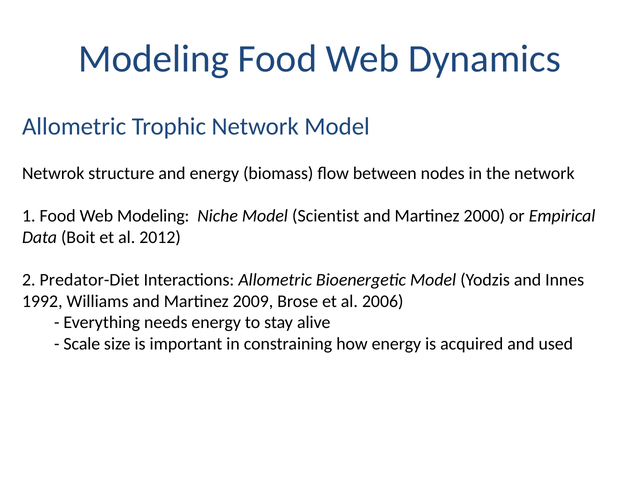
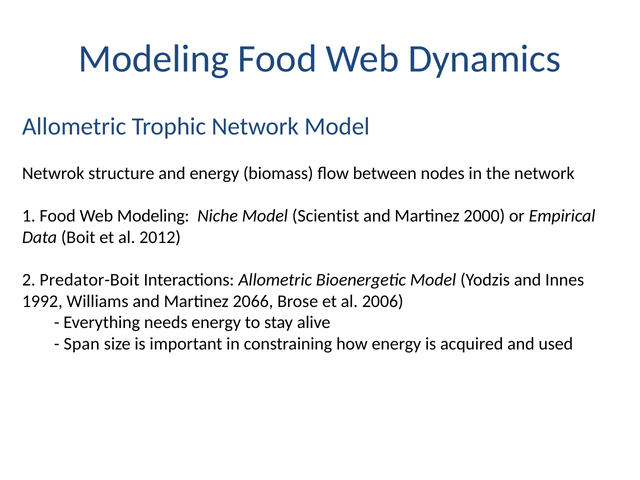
Predator-Diet: Predator-Diet -> Predator-Boit (90, 280)
2009: 2009 -> 2066 (253, 301)
Scale: Scale -> Span (82, 344)
